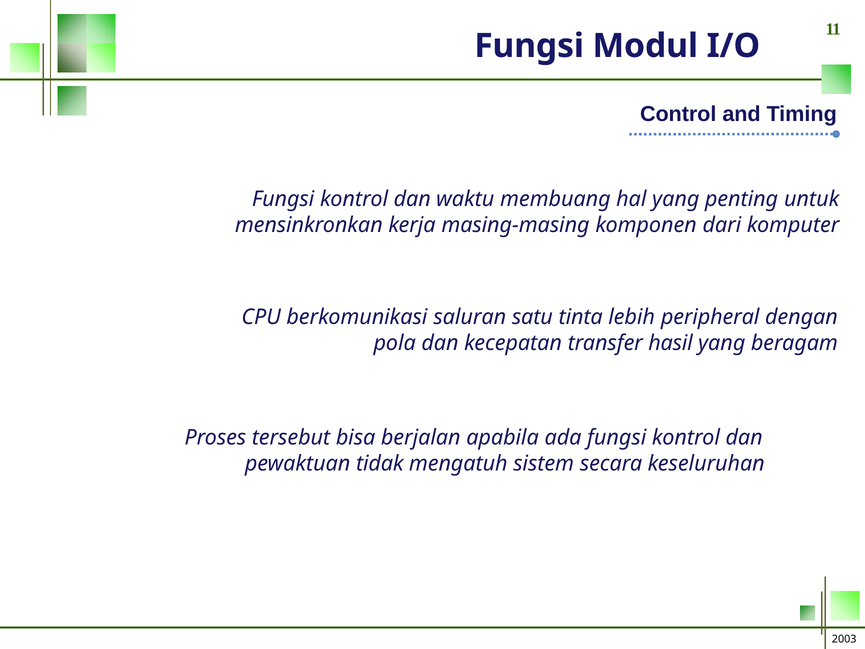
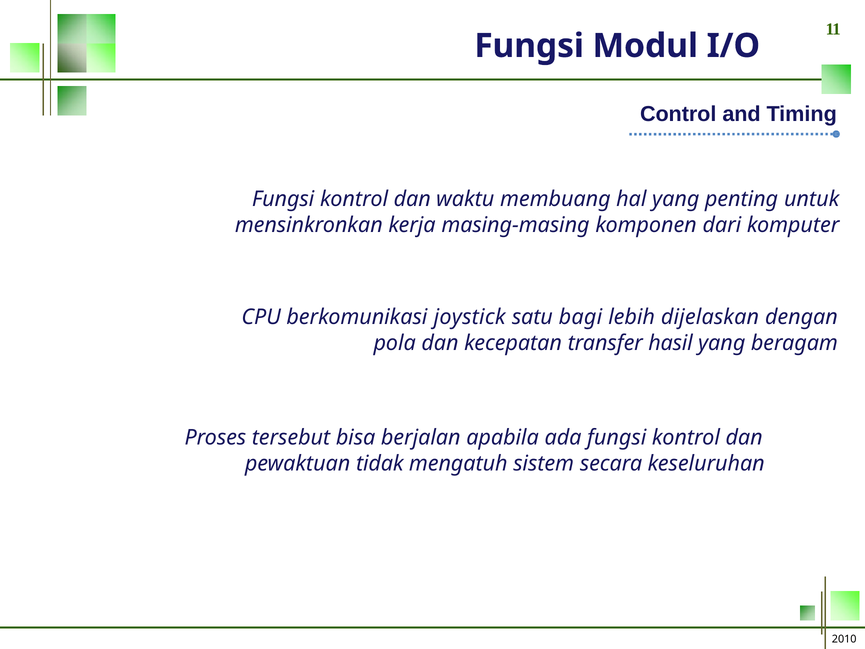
saluran: saluran -> joystick (470, 317)
tinta: tinta -> bagi (581, 317)
peripheral: peripheral -> dijelaskan (710, 317)
2003: 2003 -> 2010 (844, 639)
